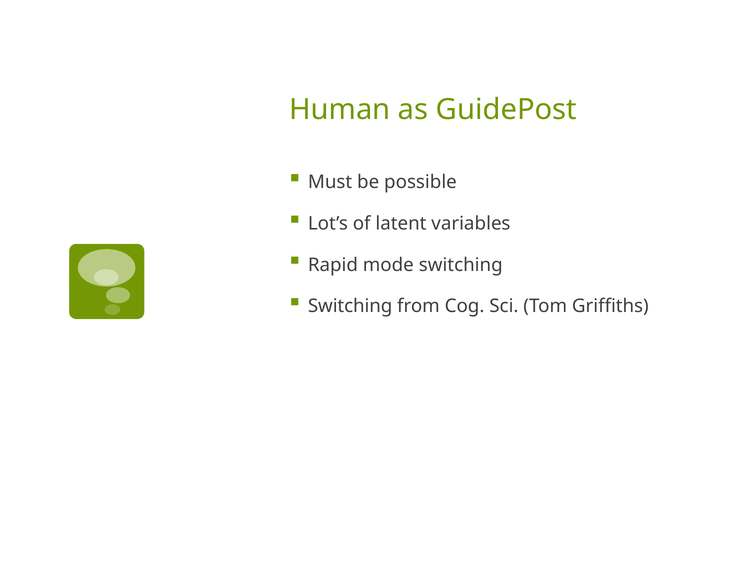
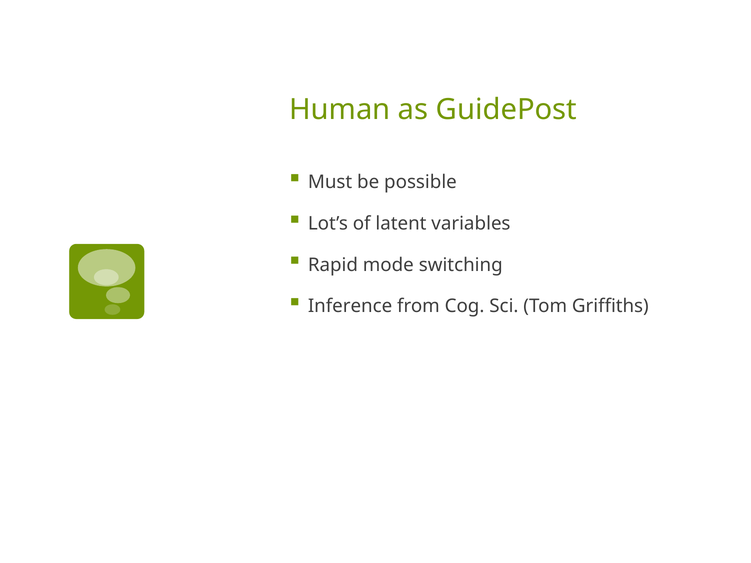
Switching: Switching -> Inference (350, 306)
